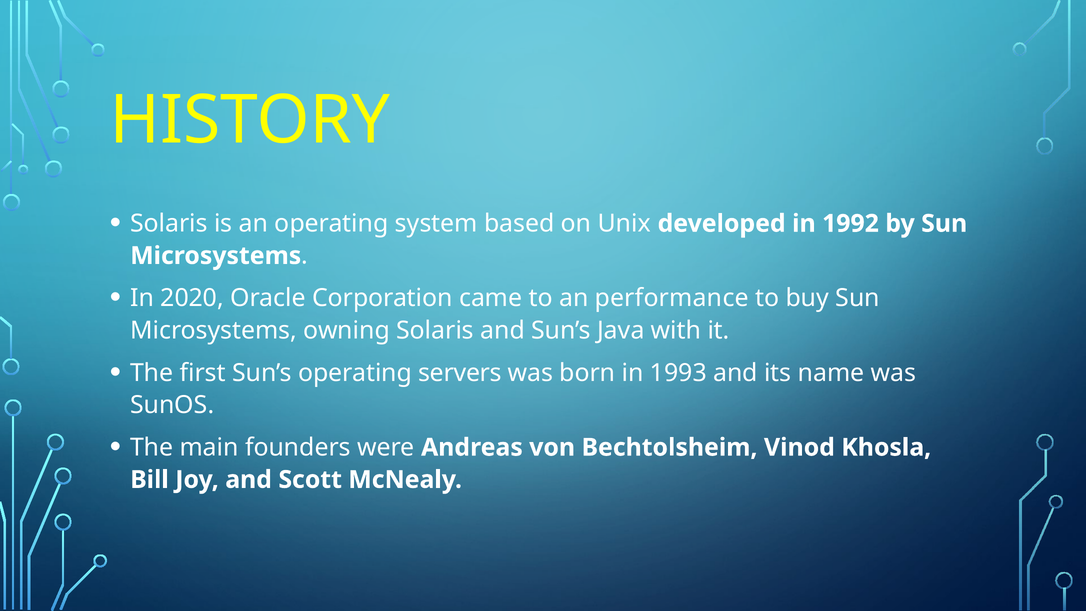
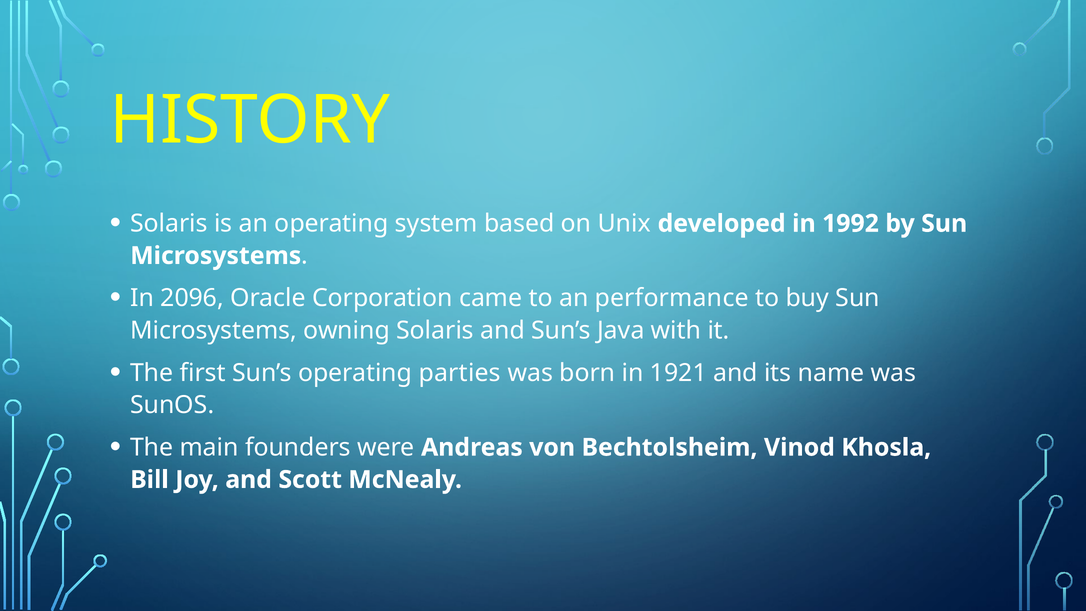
2020: 2020 -> 2096 (192, 298)
servers: servers -> parties (460, 373)
1993: 1993 -> 1921 (678, 373)
